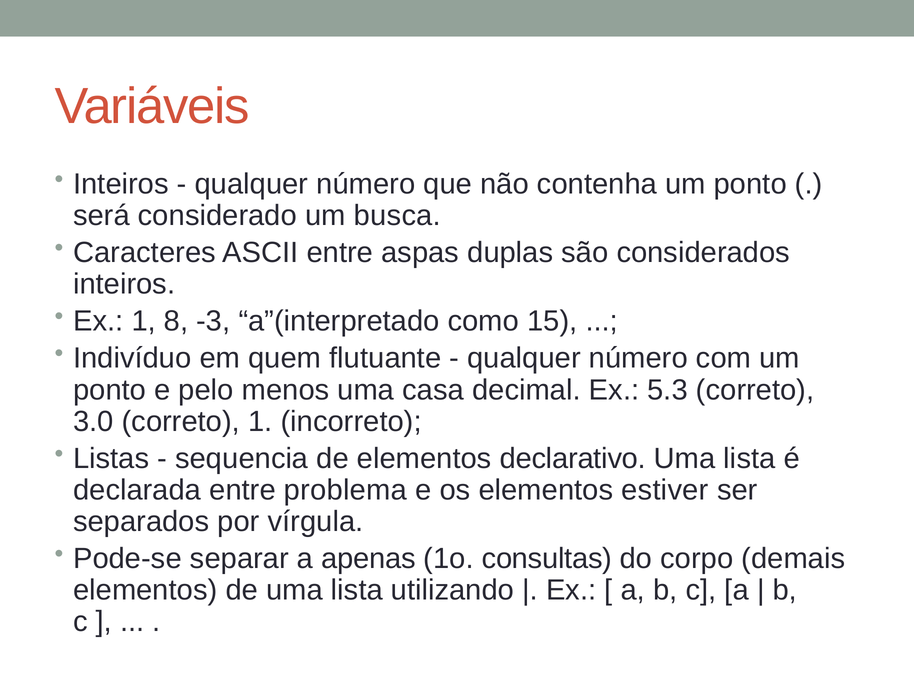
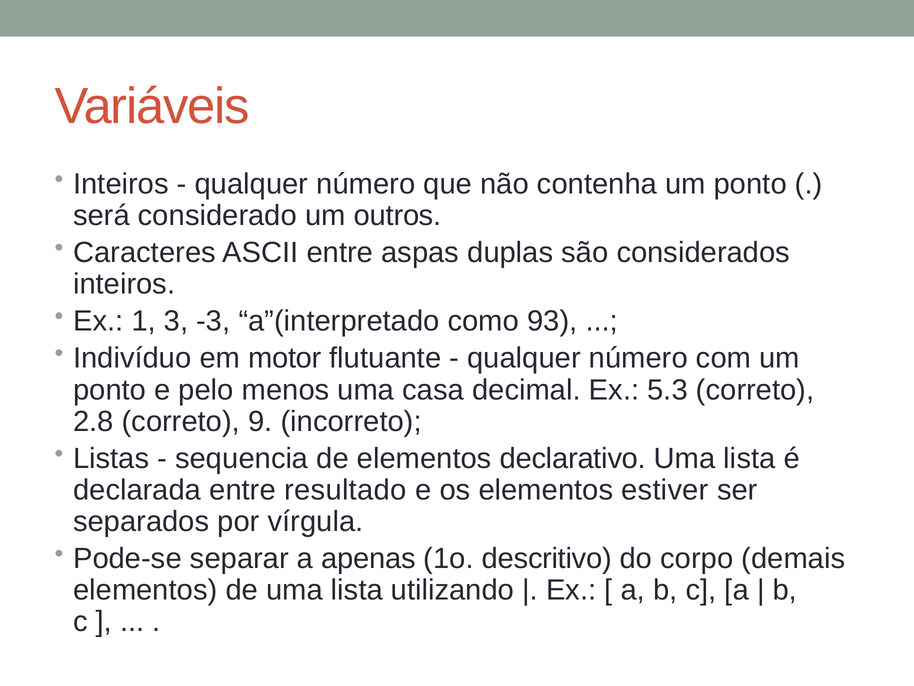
busca: busca -> outros (398, 216)
8: 8 -> 3 (176, 321)
15: 15 -> 93 (552, 321)
quem: quem -> motor (285, 358)
3.0: 3.0 -> 2.8 (93, 421)
correto 1: 1 -> 9 (260, 421)
problema: problema -> resultado (345, 490)
consultas: consultas -> descritivo (547, 558)
